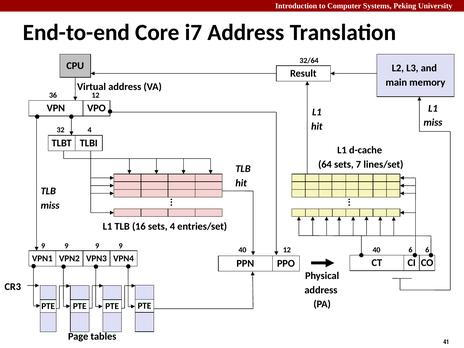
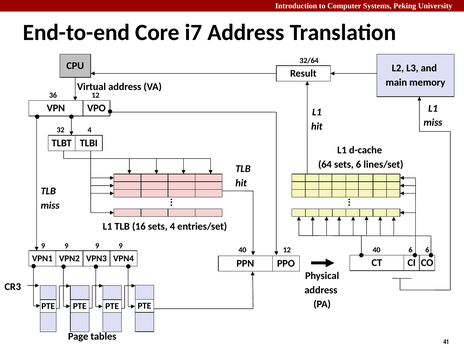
sets 7: 7 -> 6 (358, 164)
